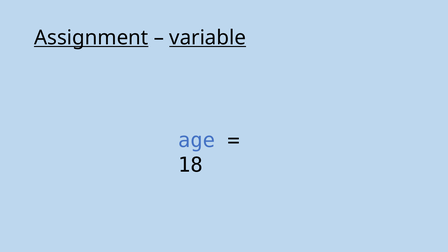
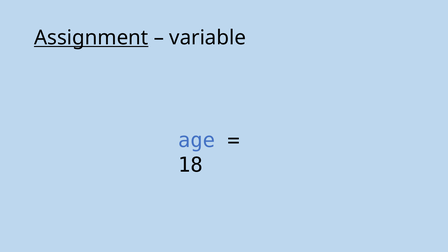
variable underline: present -> none (208, 38)
